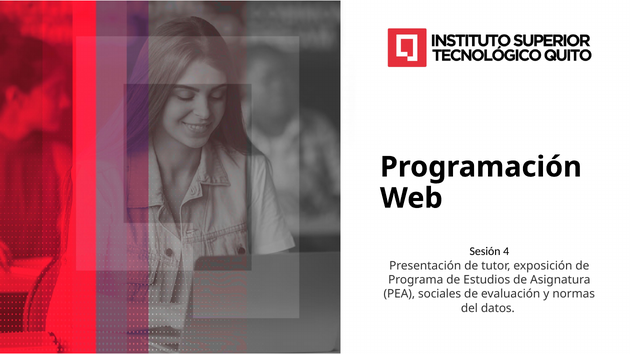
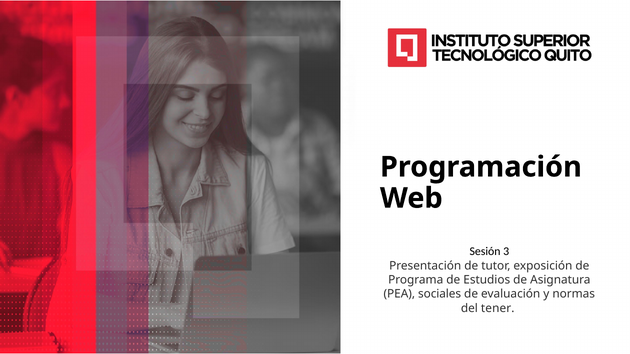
4: 4 -> 3 (506, 252)
datos: datos -> tener (498, 308)
